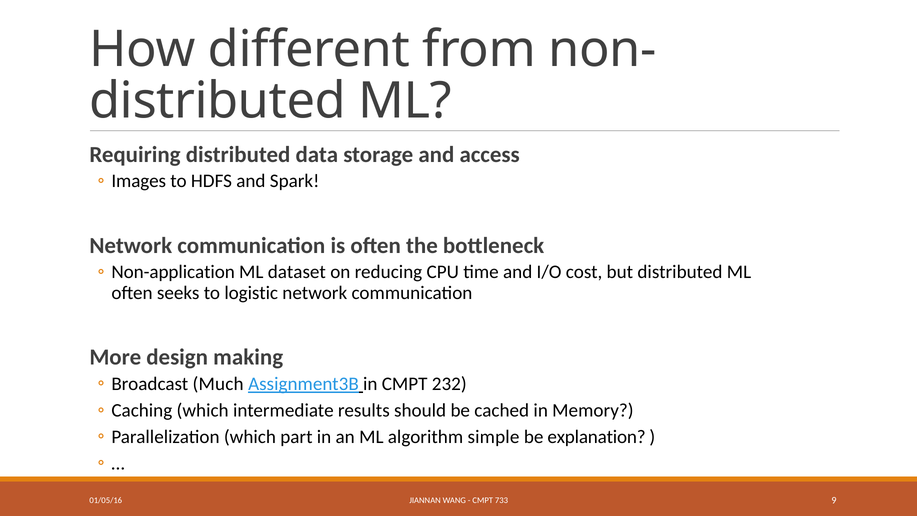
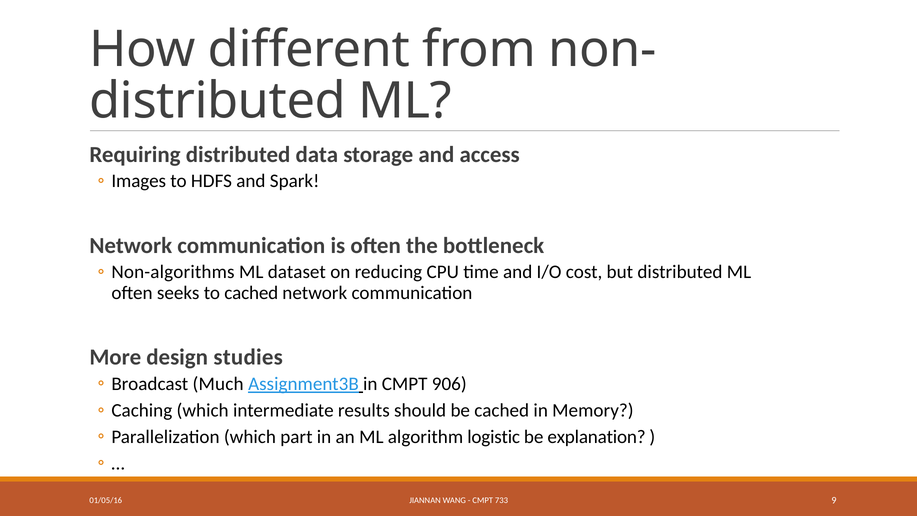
Non-application: Non-application -> Non-algorithms (173, 272)
to logistic: logistic -> cached (251, 293)
making: making -> studies (248, 357)
232: 232 -> 906 (449, 384)
simple: simple -> logistic (494, 437)
